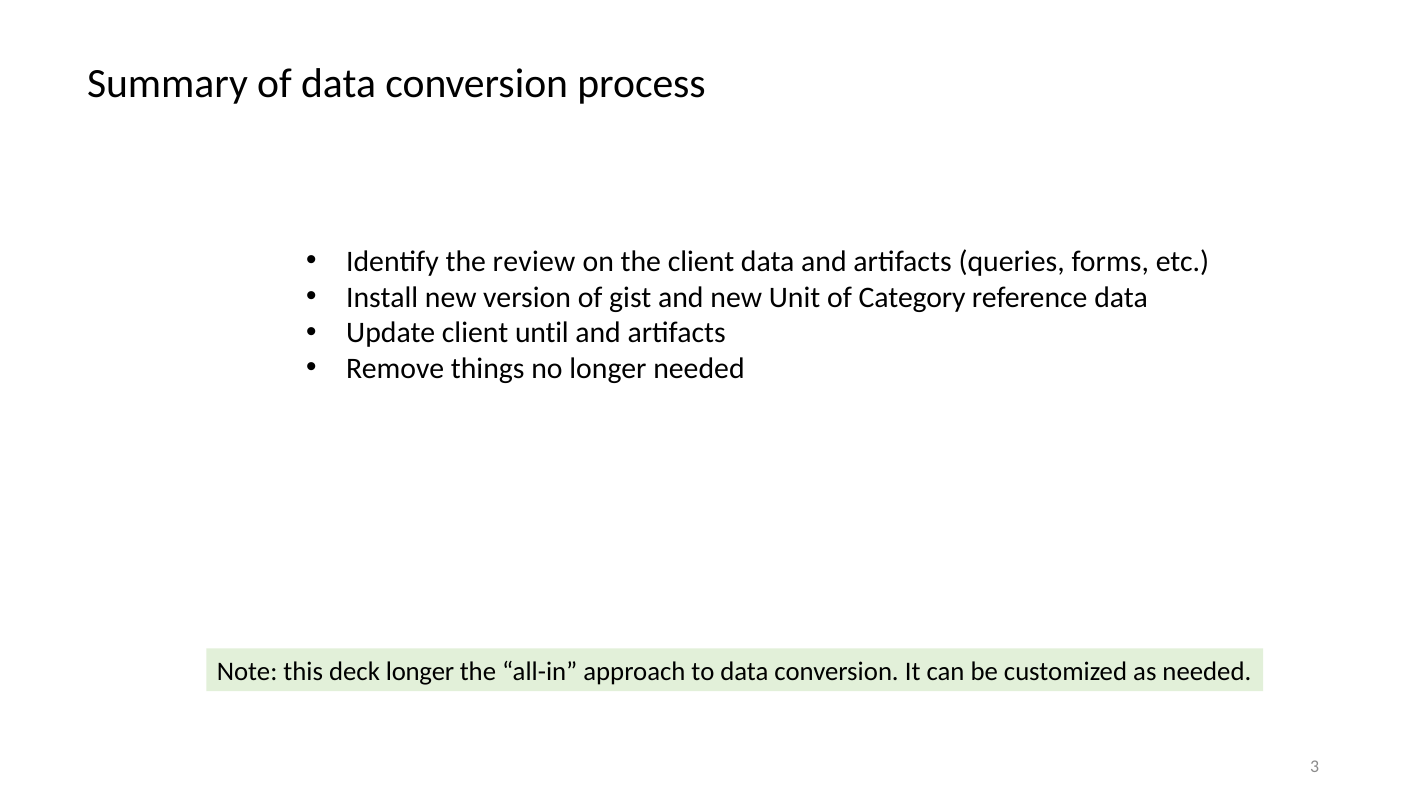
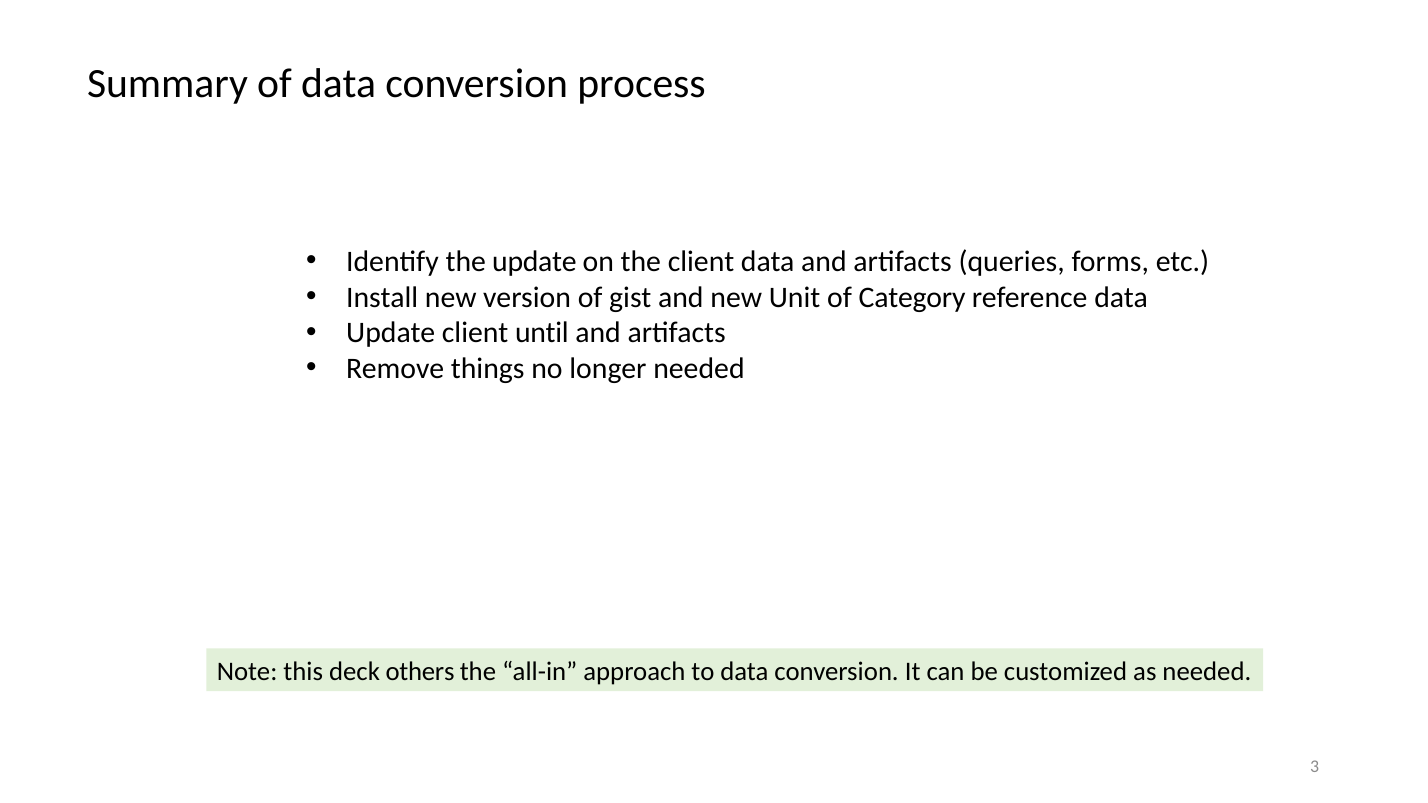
the review: review -> update (534, 262)
deck longer: longer -> others (420, 672)
